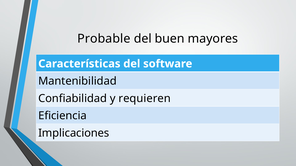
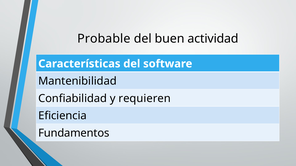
mayores: mayores -> actividad (213, 39)
Implicaciones: Implicaciones -> Fundamentos (74, 133)
